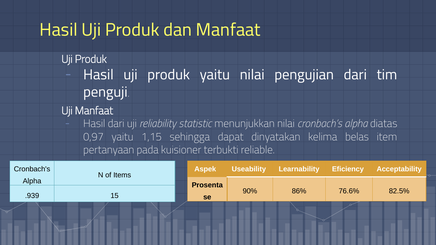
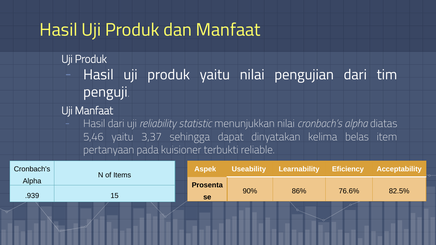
0,97: 0,97 -> 5,46 (93, 137)
1,15: 1,15 -> 3,37 (151, 137)
